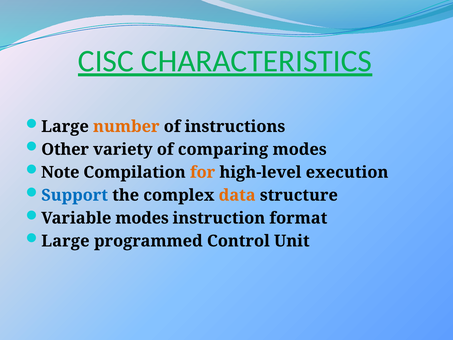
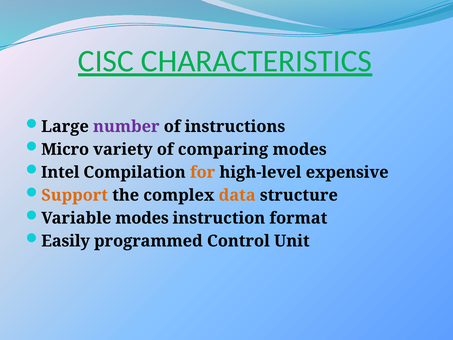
number colour: orange -> purple (126, 126)
Other: Other -> Micro (65, 149)
Note: Note -> Intel (60, 172)
execution: execution -> expensive (347, 172)
Support colour: blue -> orange (75, 195)
Large: Large -> Easily (66, 241)
